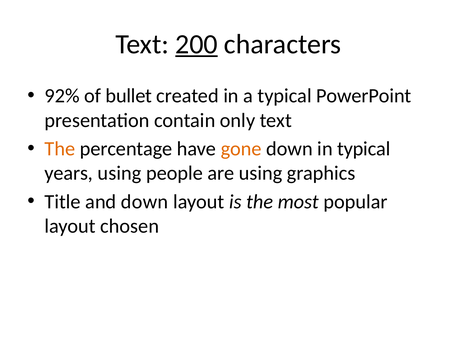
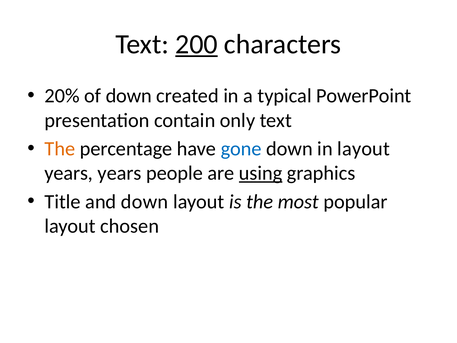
92%: 92% -> 20% (62, 96)
of bullet: bullet -> down (129, 96)
gone colour: orange -> blue (241, 149)
in typical: typical -> layout (364, 149)
years using: using -> years (120, 173)
using underline: none -> present (261, 173)
